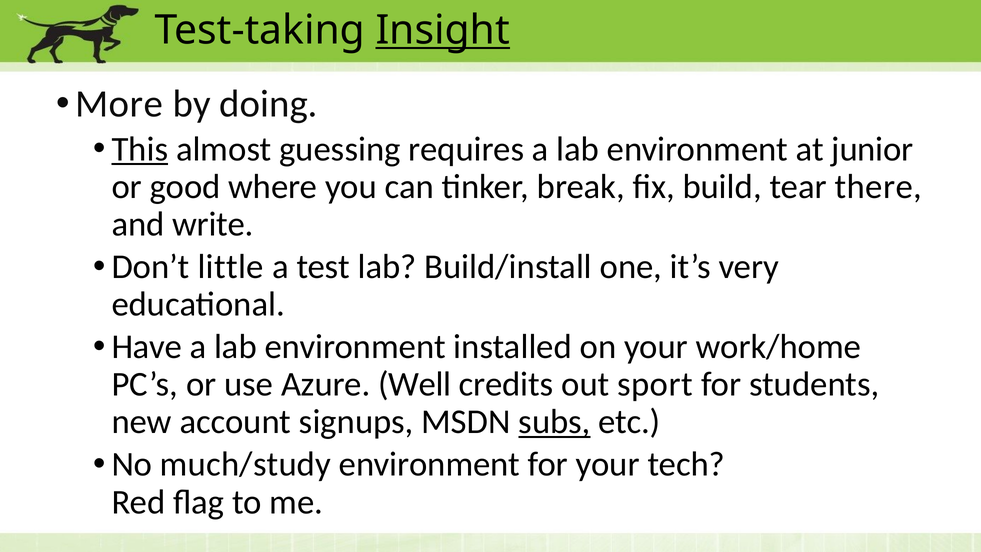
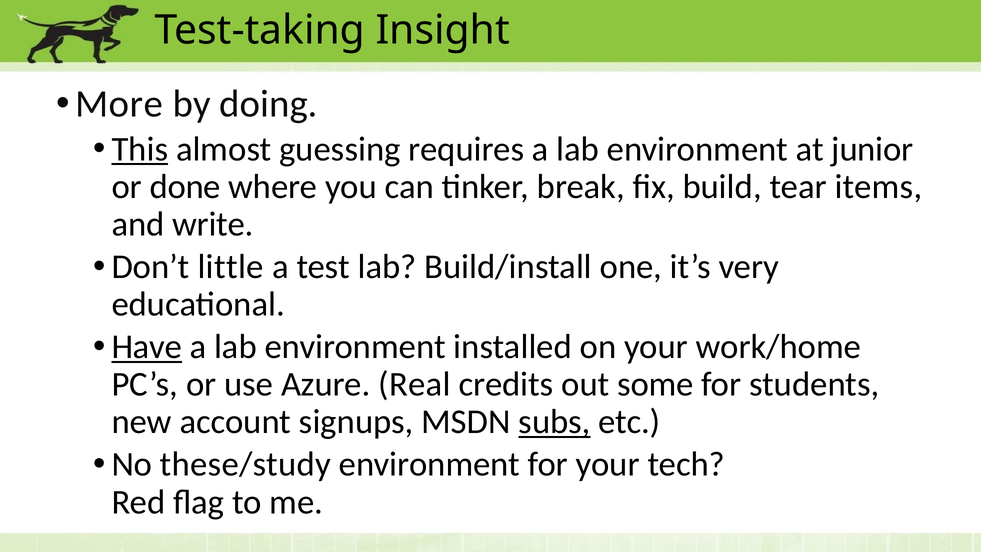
Insight underline: present -> none (443, 30)
good: good -> done (185, 186)
there: there -> items (878, 186)
Have underline: none -> present (147, 347)
Well: Well -> Real (414, 384)
sport: sport -> some (655, 384)
much/study: much/study -> these/study (245, 464)
